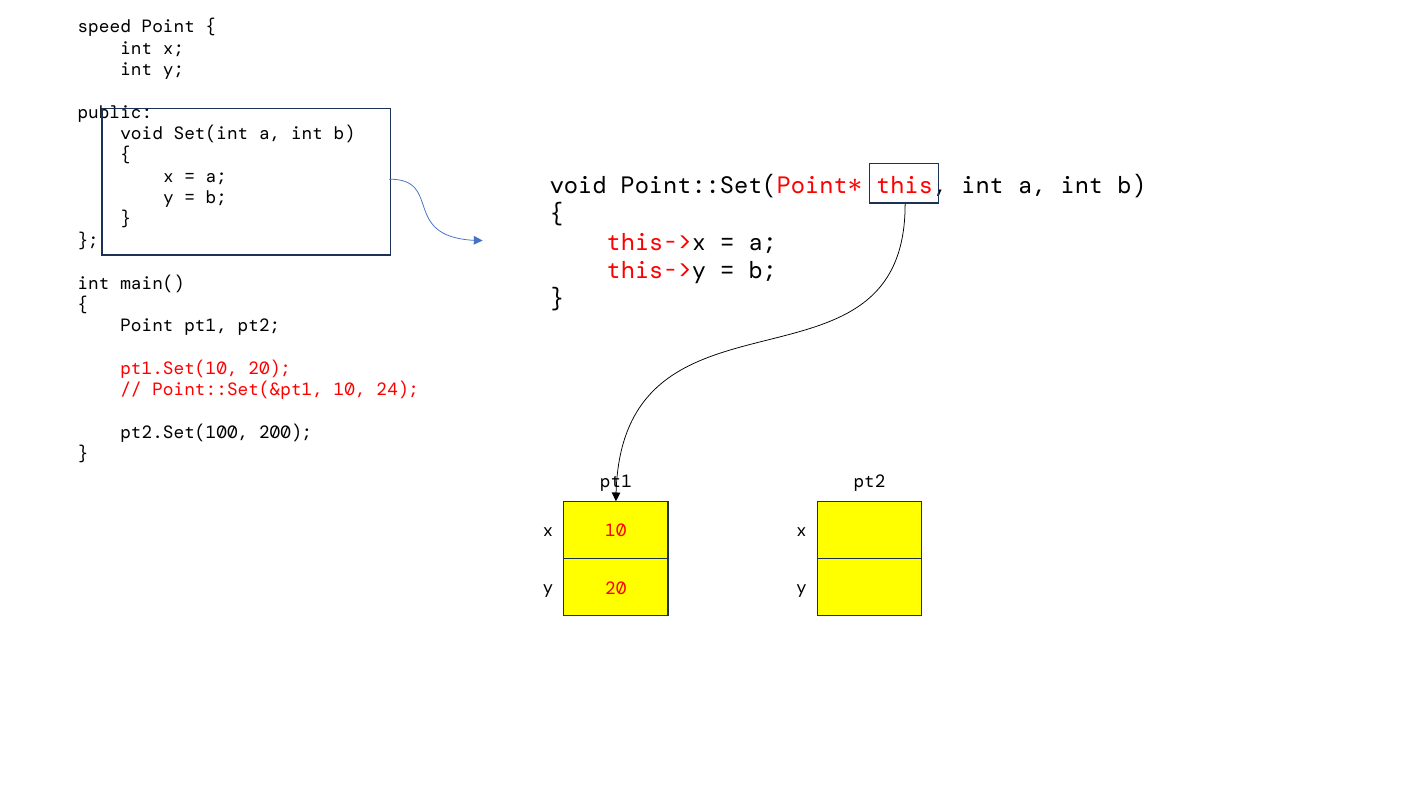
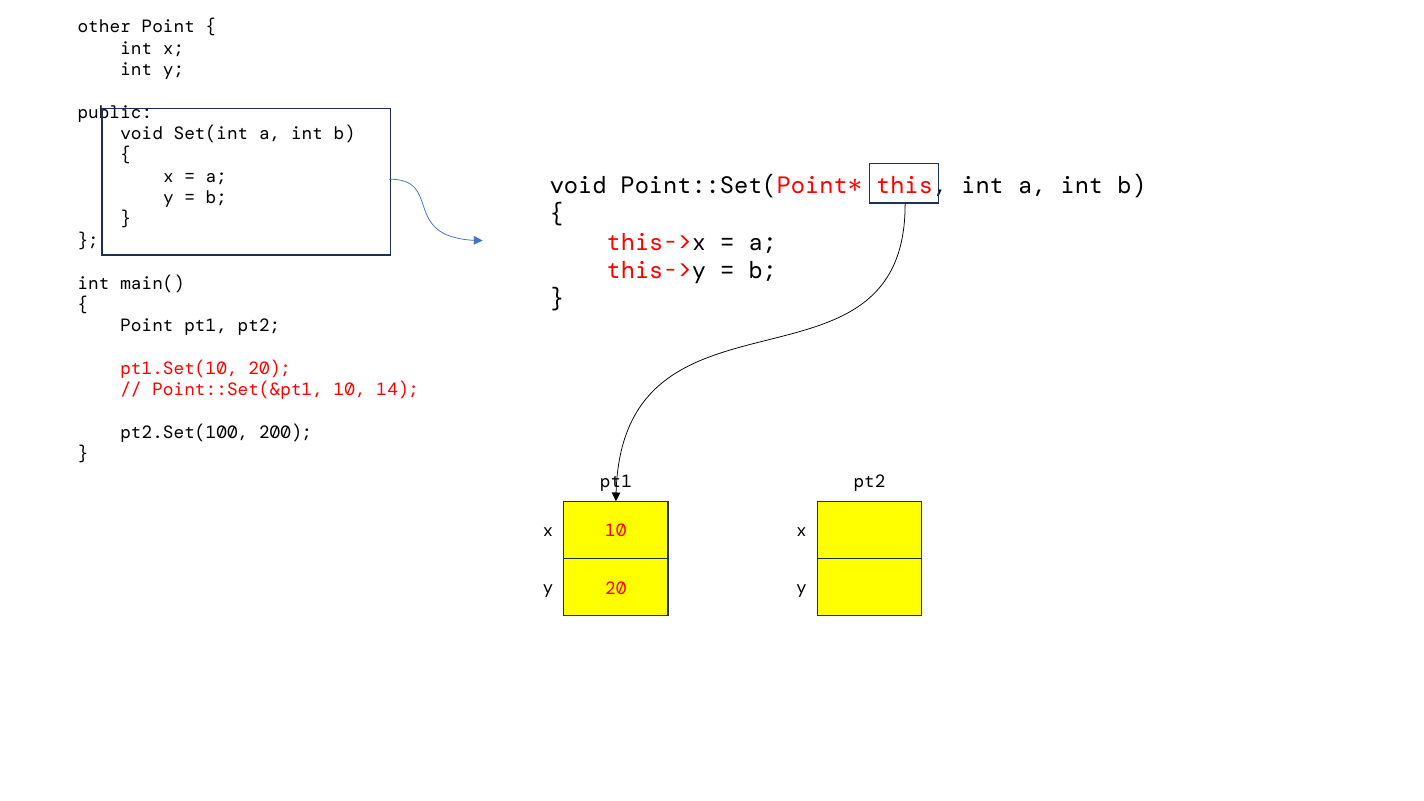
speed: speed -> other (104, 27)
24: 24 -> 14 (398, 390)
